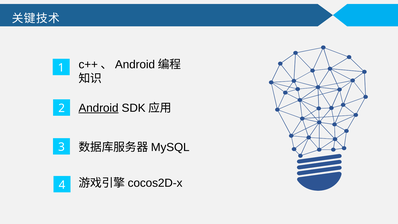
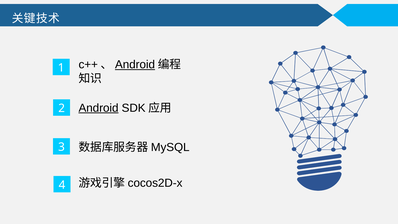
Android underline: none -> present (135, 65)
